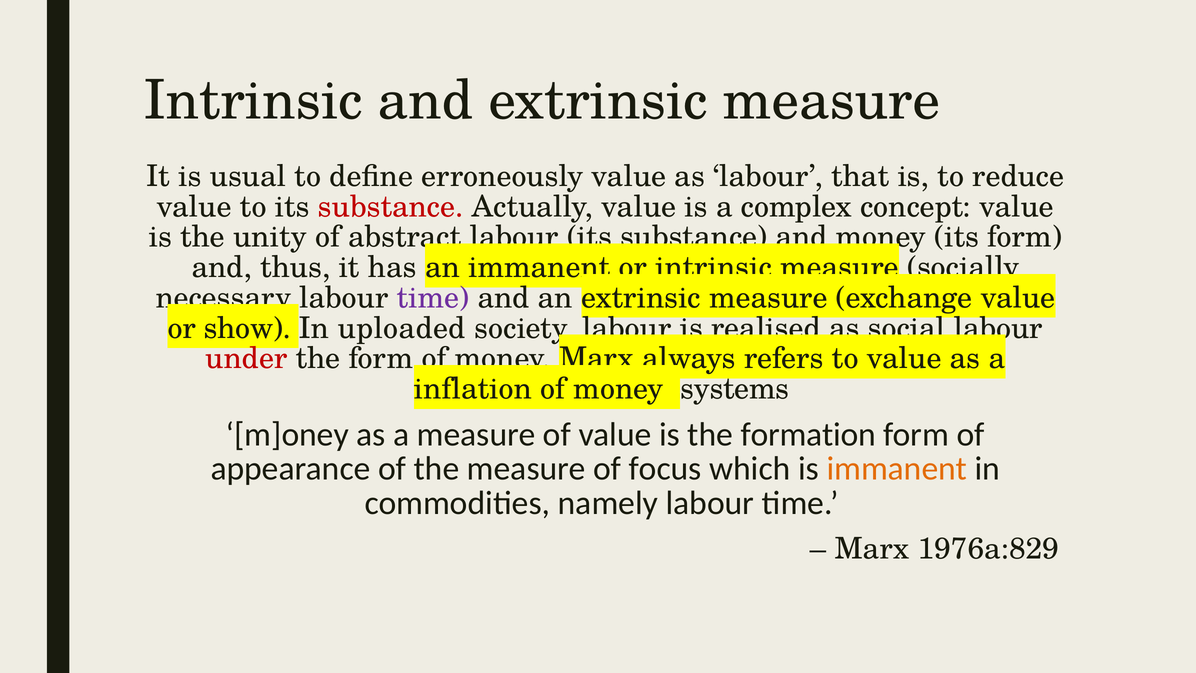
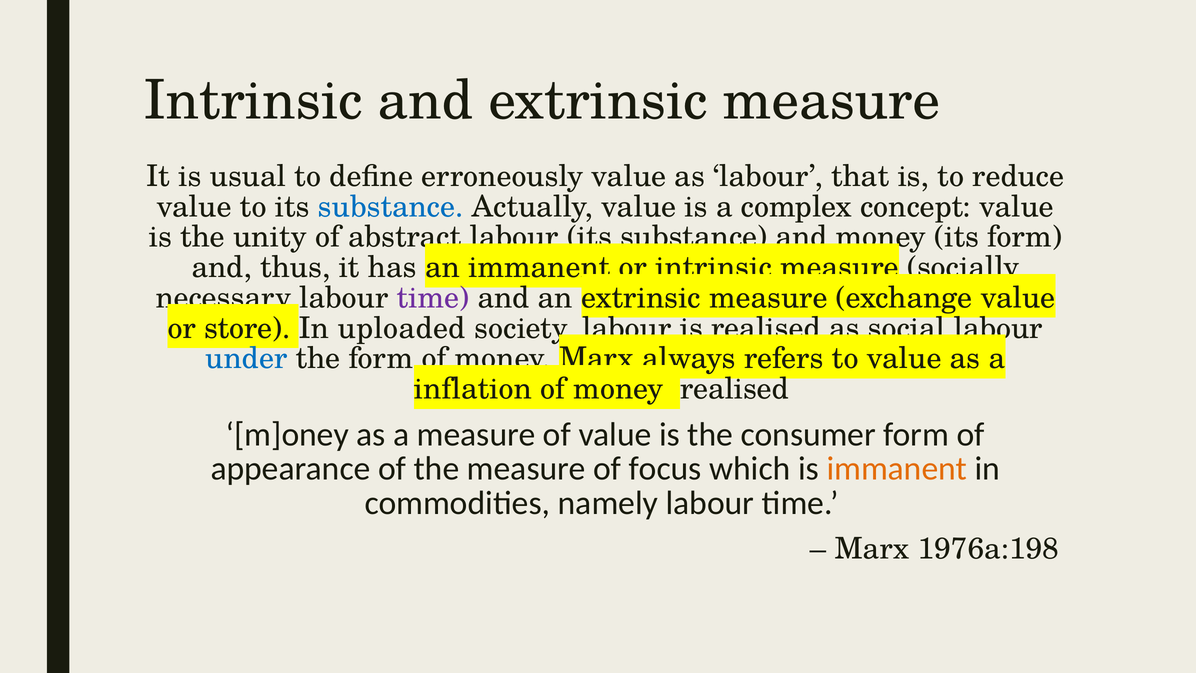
substance colour: red -> blue (391, 207)
show: show -> store (247, 328)
under colour: red -> blue (246, 358)
money systems: systems -> realised (735, 389)
formation: formation -> consumer (808, 434)
1976a:829: 1976a:829 -> 1976a:198 (988, 549)
